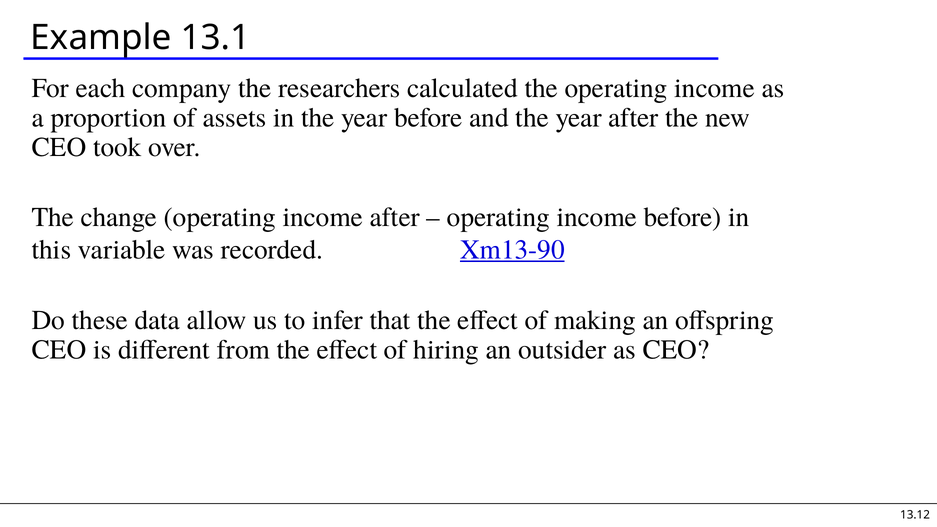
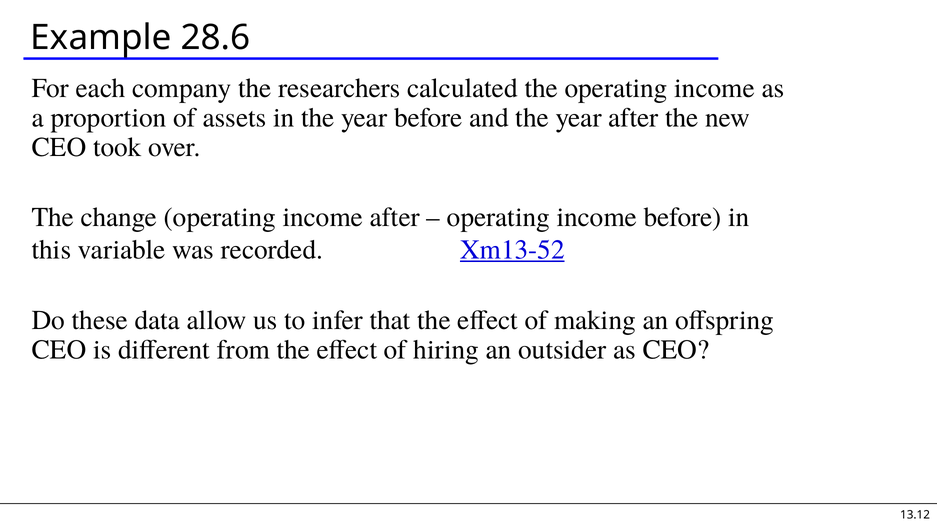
13.1: 13.1 -> 28.6 (215, 38)
Xm13-90: Xm13-90 -> Xm13-52 (512, 250)
